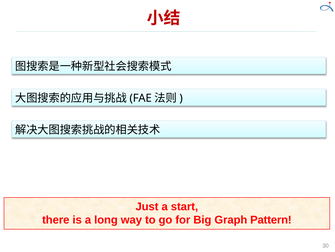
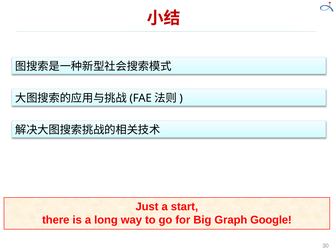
Pattern: Pattern -> Google (271, 219)
